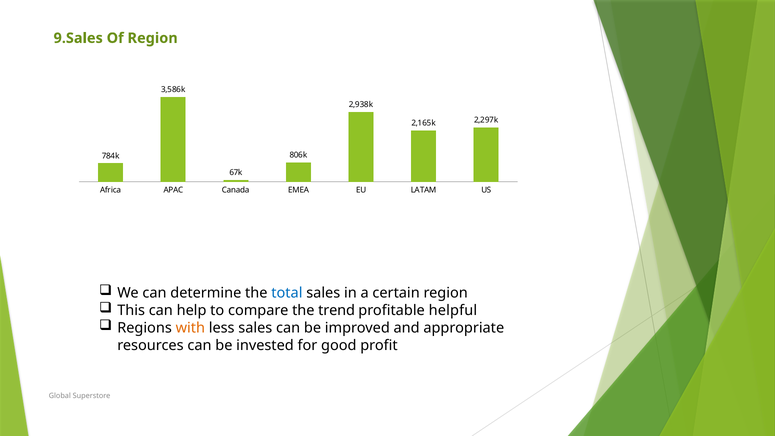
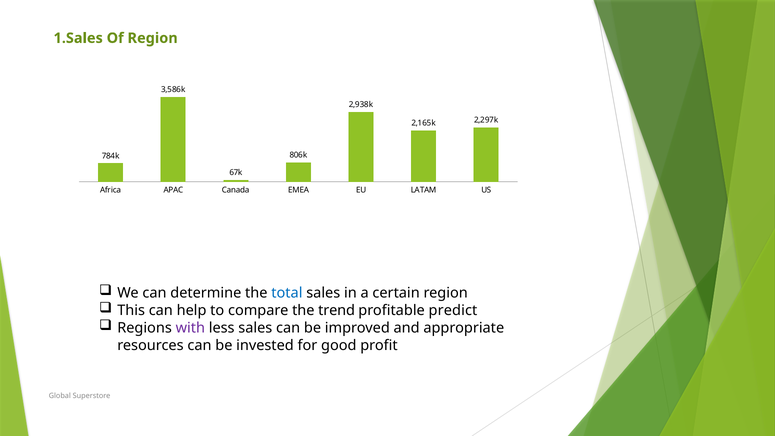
9.Sales: 9.Sales -> 1.Sales (78, 38)
helpful: helpful -> predict (453, 310)
with colour: orange -> purple (190, 328)
